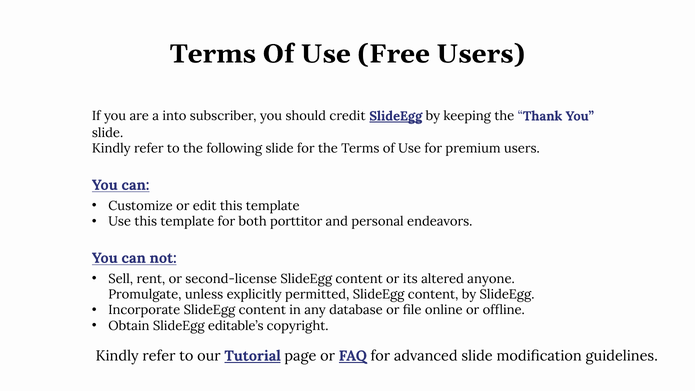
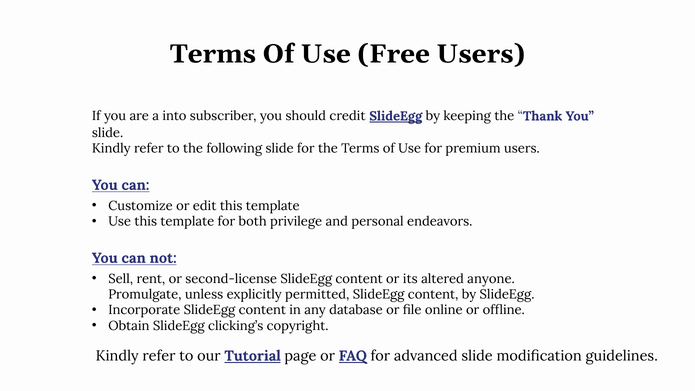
porttitor: porttitor -> privilege (296, 221)
editable’s: editable’s -> clicking’s (236, 326)
